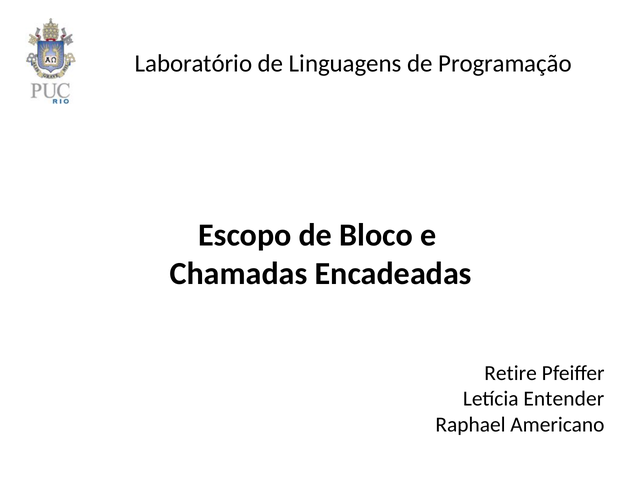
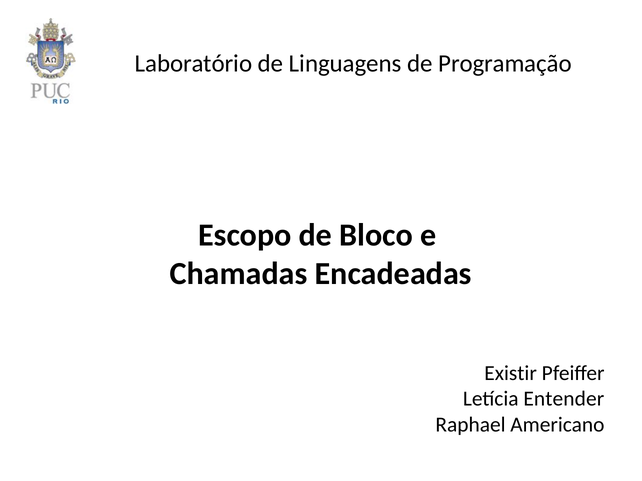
Retire: Retire -> Existir (511, 374)
